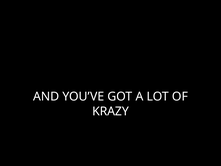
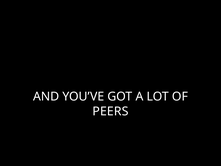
KRAZY: KRAZY -> PEERS (110, 111)
